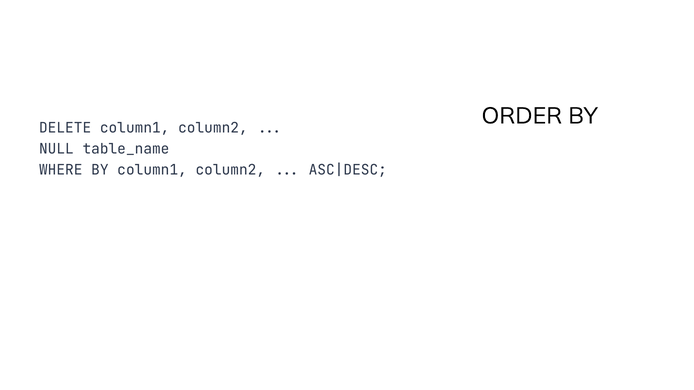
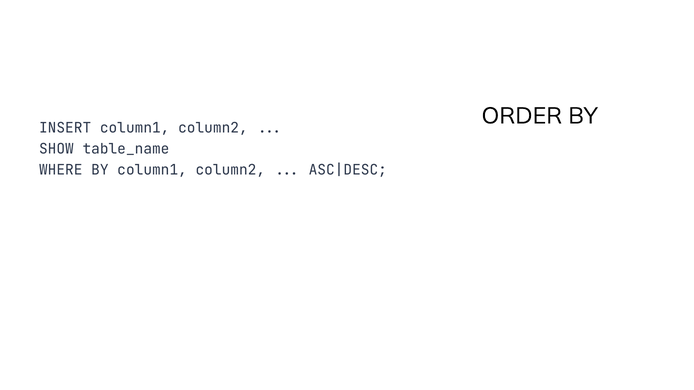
DELETE: DELETE -> INSERT (65, 128)
NULL: NULL -> SHOW (56, 149)
